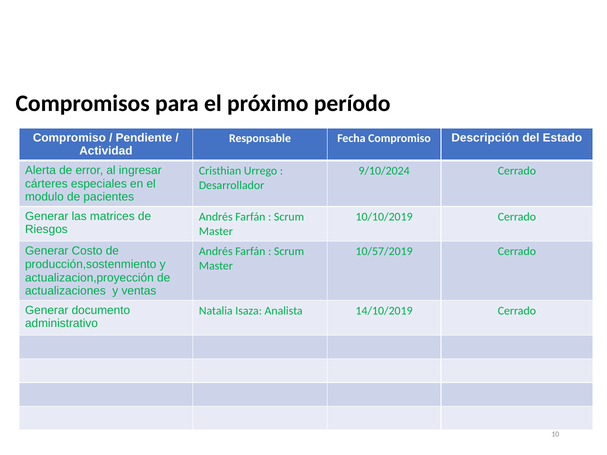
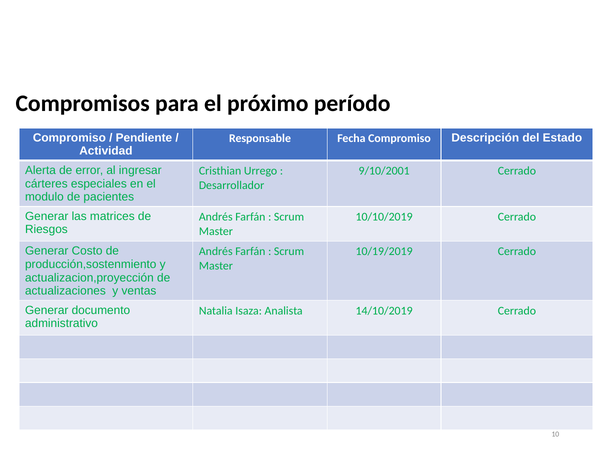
9/10/2024: 9/10/2024 -> 9/10/2001 (384, 171)
10/57/2019: 10/57/2019 -> 10/19/2019 (384, 252)
